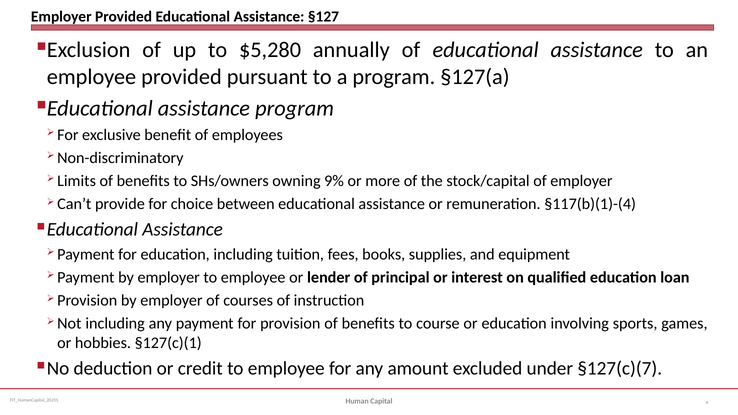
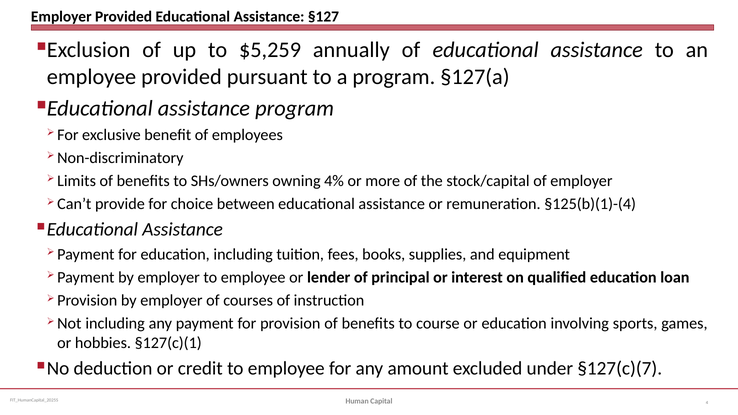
$5,280: $5,280 -> $5,259 (270, 50)
9%: 9% -> 4% (334, 181)
§117(b)(1)-(4: §117(b)(1)-(4 -> §125(b)(1)-(4 (590, 204)
